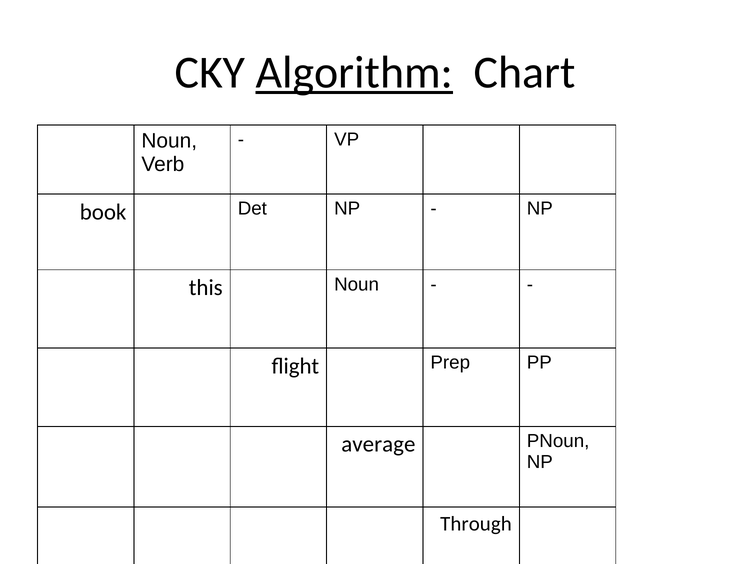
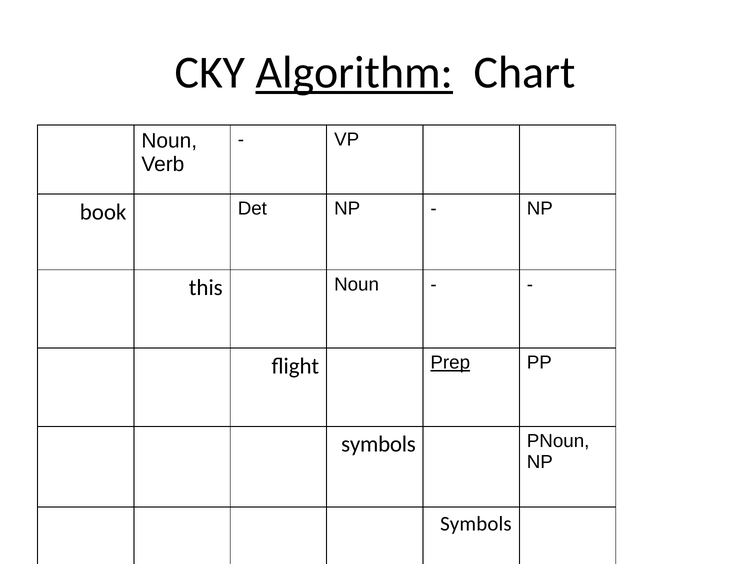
Prep underline: none -> present (450, 362)
average: average -> symbols (378, 444)
Through: Through -> Symbols (476, 523)
